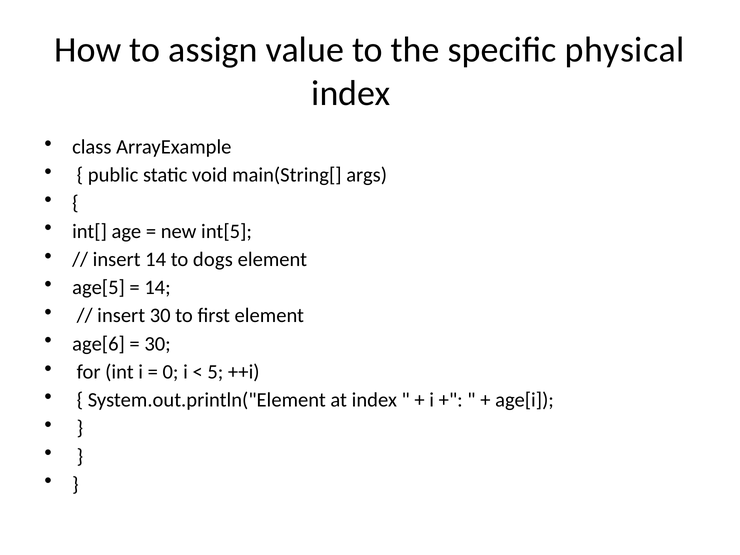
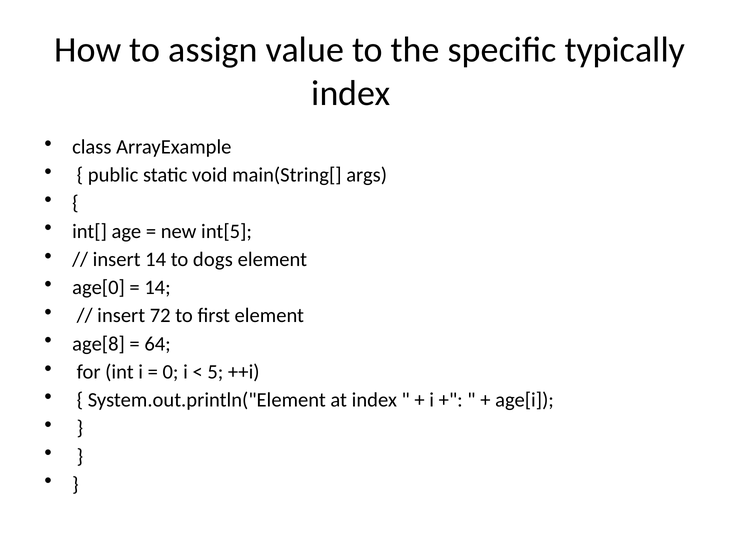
physical: physical -> typically (625, 50)
age[5: age[5 -> age[0 (98, 288)
insert 30: 30 -> 72 (160, 316)
age[6: age[6 -> age[8 (98, 344)
30: 30 -> 64 (158, 344)
